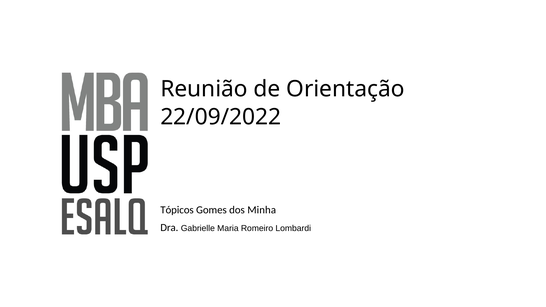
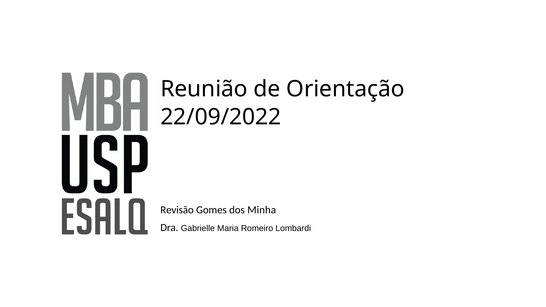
Tópicos: Tópicos -> Revisão (177, 210)
